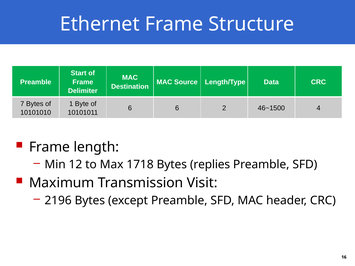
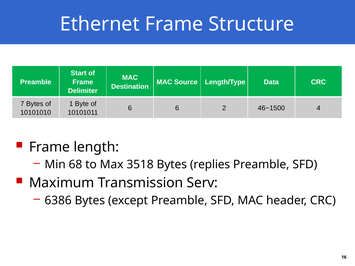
12: 12 -> 68 (75, 165)
1718: 1718 -> 3518 (140, 165)
Visit: Visit -> Serv (202, 183)
2196: 2196 -> 6386 (58, 201)
